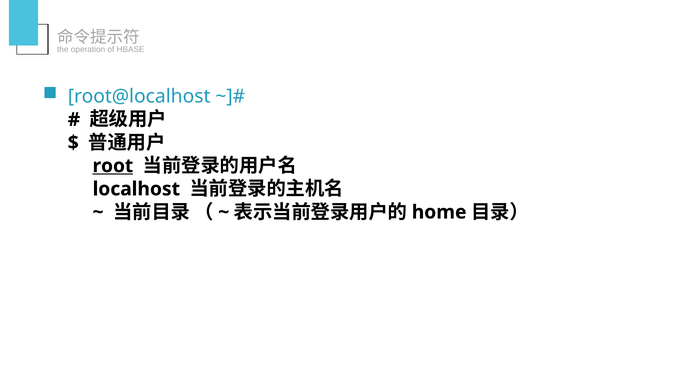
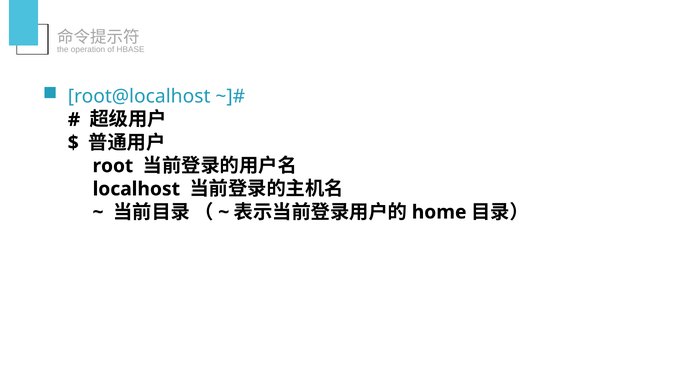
root underline: present -> none (113, 166)
